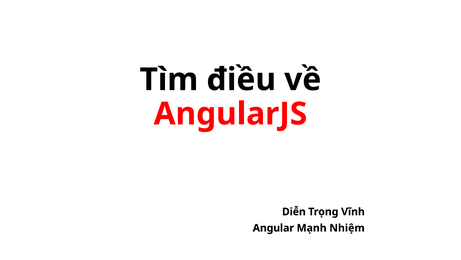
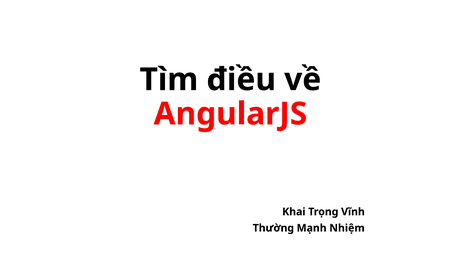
Diễn: Diễn -> Khai (294, 211)
Angular: Angular -> Thường (273, 227)
